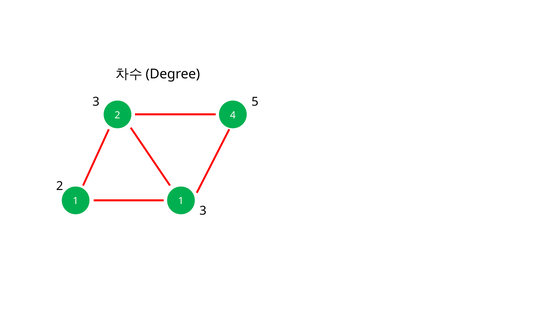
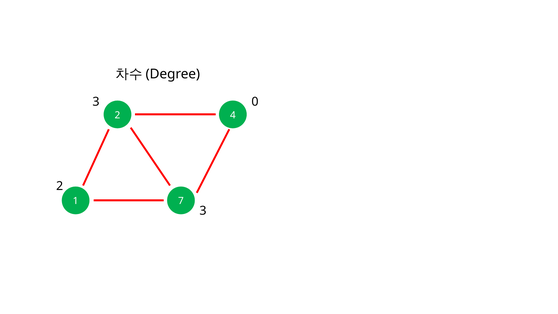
5: 5 -> 0 (255, 102)
1 1: 1 -> 7 (181, 201)
